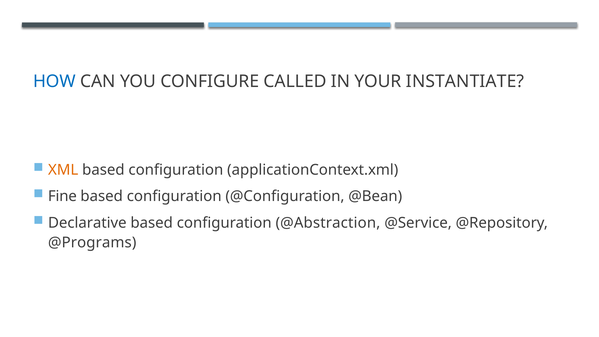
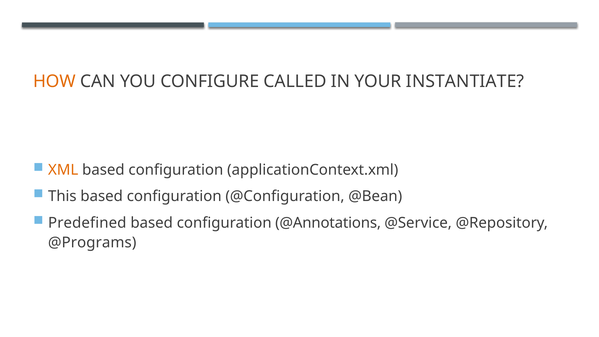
HOW colour: blue -> orange (54, 81)
Fine: Fine -> This (62, 196)
Declarative: Declarative -> Predefined (87, 223)
@Abstraction: @Abstraction -> @Annotations (328, 223)
